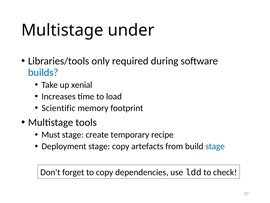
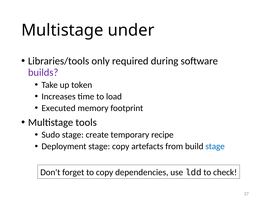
builds colour: blue -> purple (43, 72)
xenial: xenial -> token (82, 85)
Scientific: Scientific -> Executed (59, 108)
Must: Must -> Sudo (51, 134)
